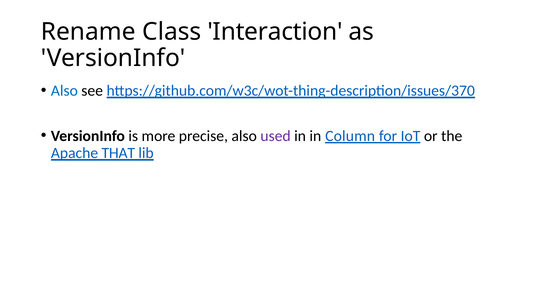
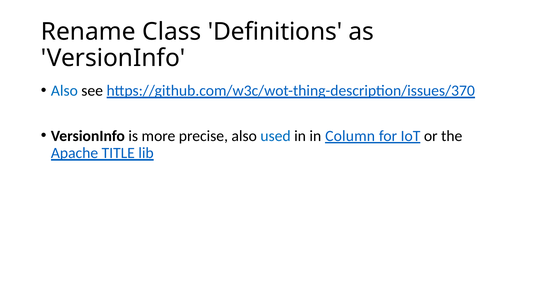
Interaction: Interaction -> Definitions (275, 32)
used colour: purple -> blue (276, 136)
THAT: THAT -> TITLE (118, 153)
